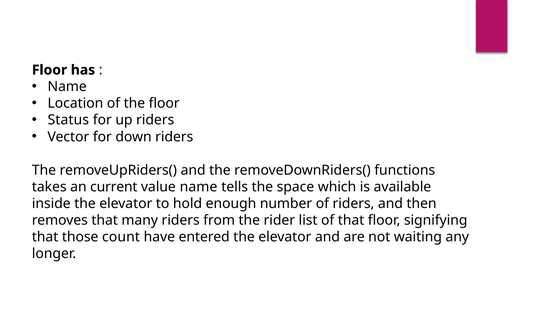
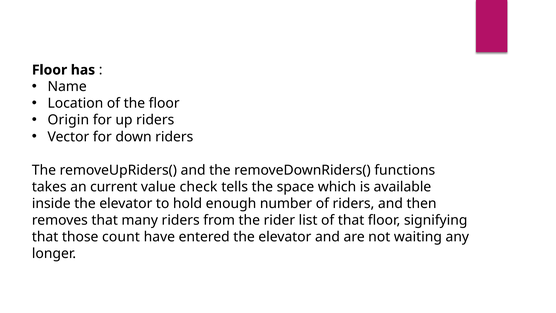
Status: Status -> Origin (68, 120)
value name: name -> check (199, 187)
